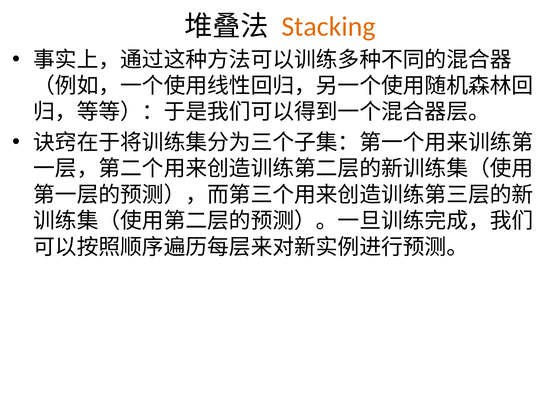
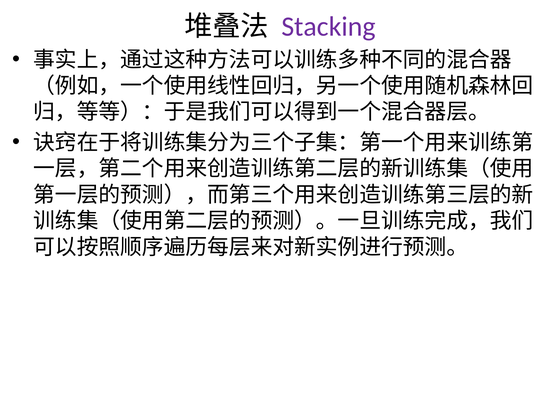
Stacking colour: orange -> purple (328, 26)
